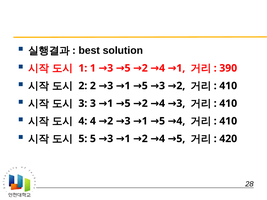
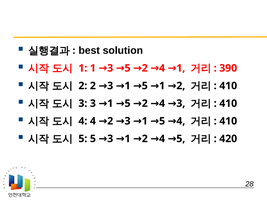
1 5 3: 3 -> 1 (162, 86)
